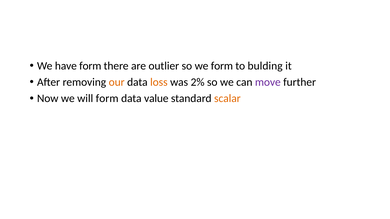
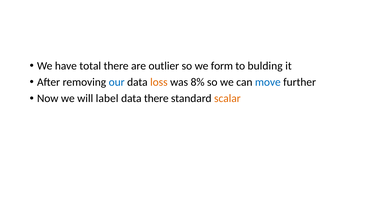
have form: form -> total (90, 66)
our colour: orange -> blue (117, 82)
2%: 2% -> 8% (198, 82)
move colour: purple -> blue (268, 82)
will form: form -> label (107, 99)
data value: value -> there (156, 99)
